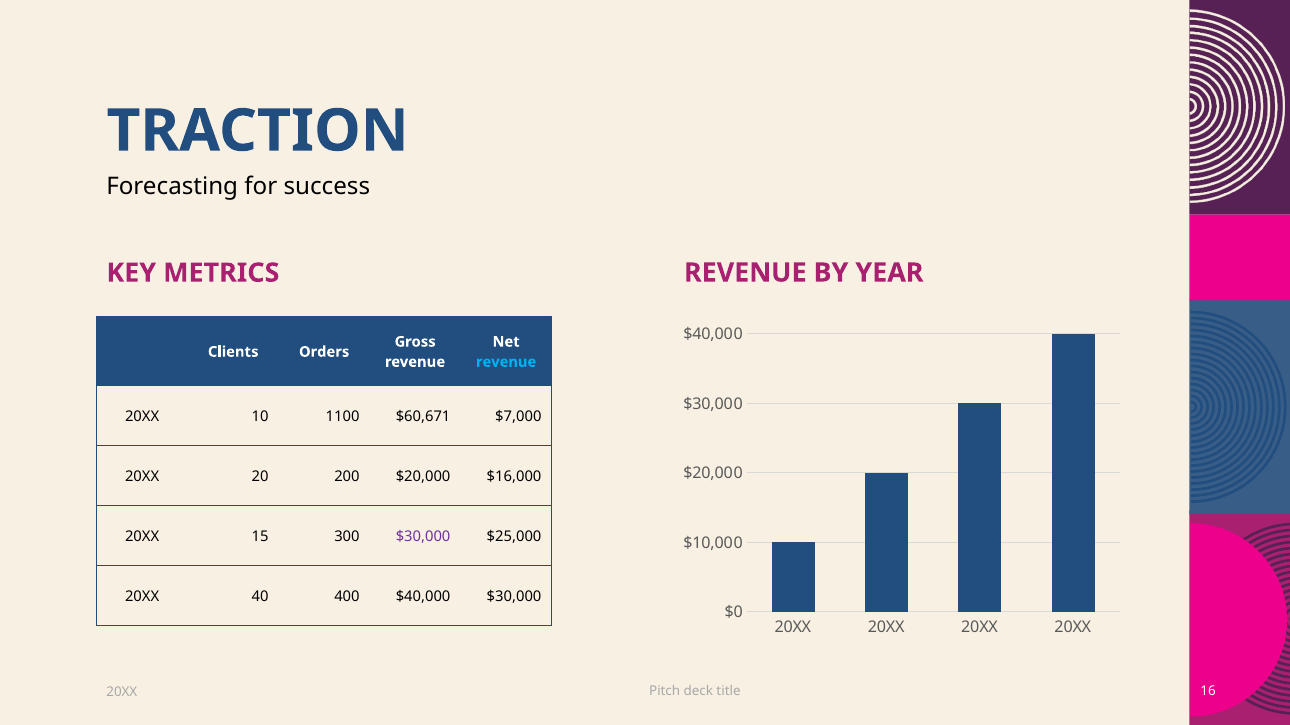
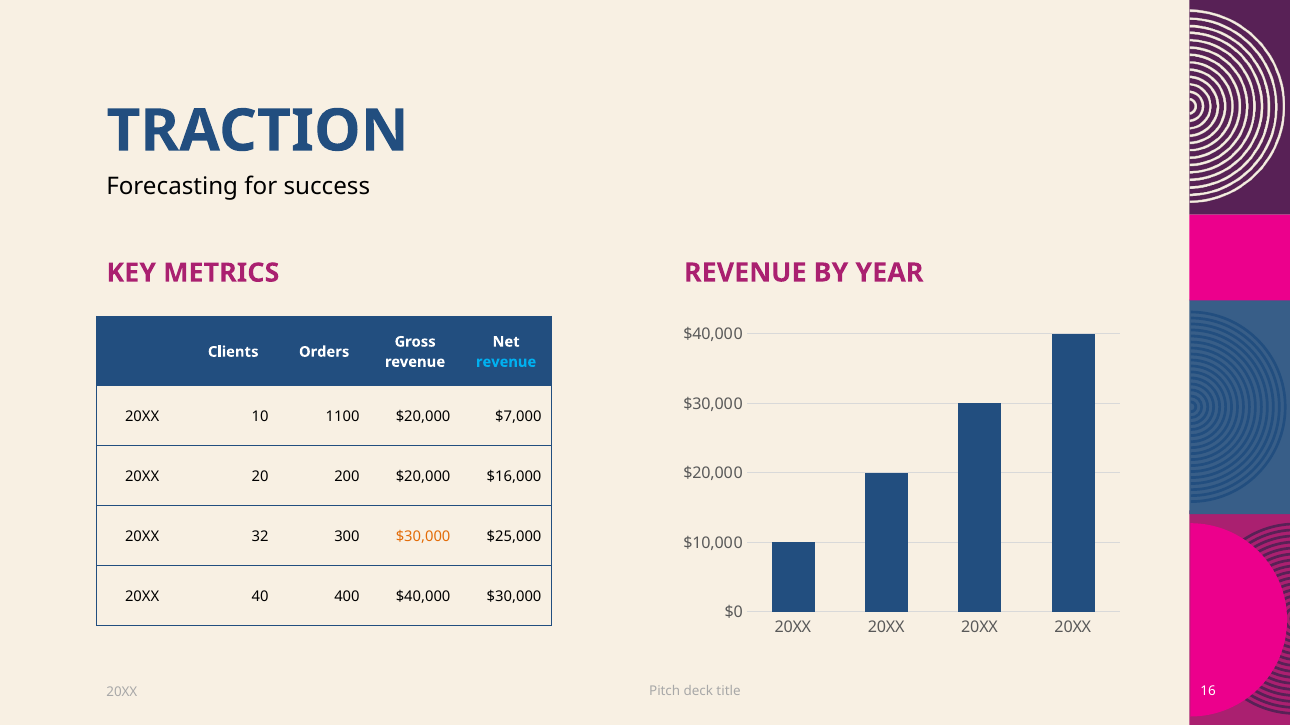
1100 $60,671: $60,671 -> $20,000 (423, 417)
15: 15 -> 32 (260, 537)
$30,000 colour: purple -> orange (423, 537)
